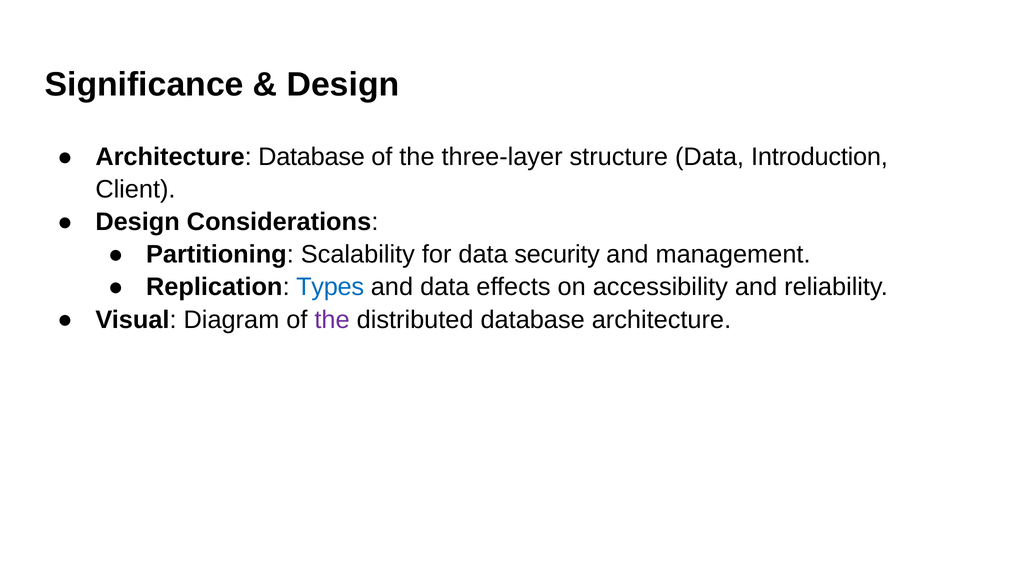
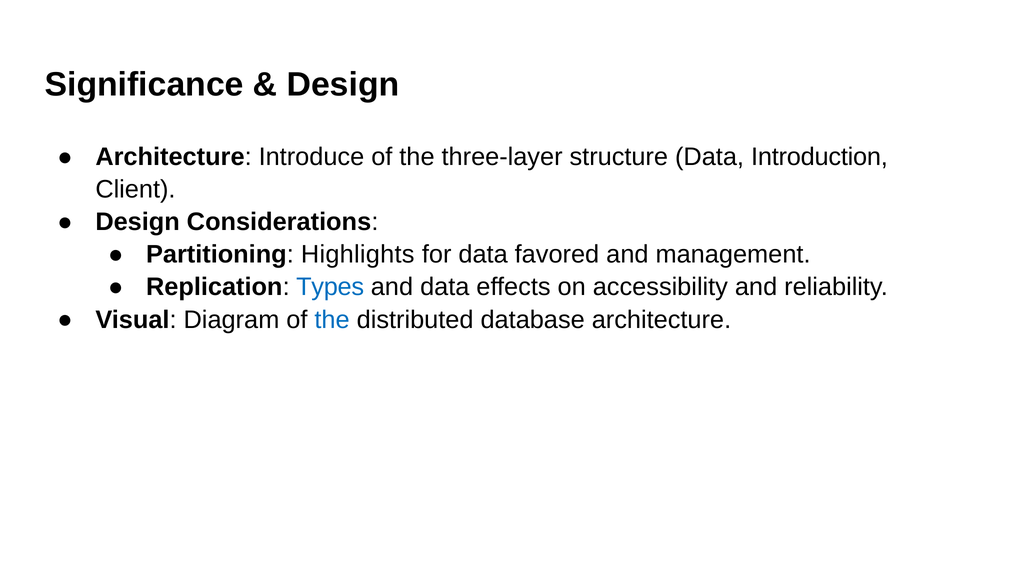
Architecture Database: Database -> Introduce (311, 157)
Scalability: Scalability -> Highlights (358, 255)
security: security -> favored (557, 255)
the colour: purple -> blue (332, 320)
